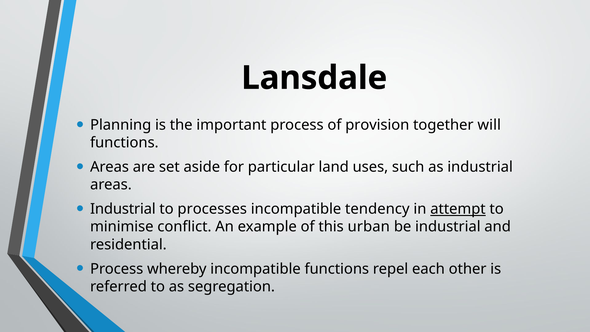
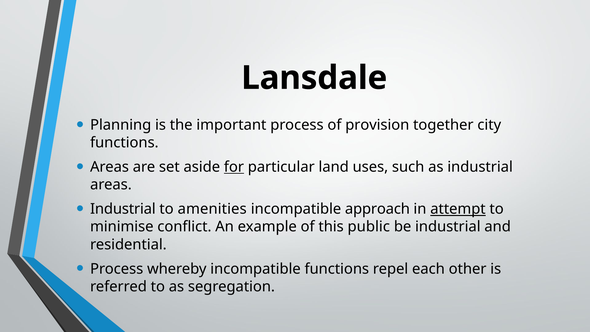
will: will -> city (489, 125)
for underline: none -> present (234, 167)
processes: processes -> amenities (212, 209)
tendency: tendency -> approach (377, 209)
urban: urban -> public (369, 227)
